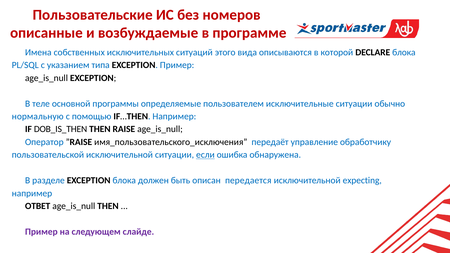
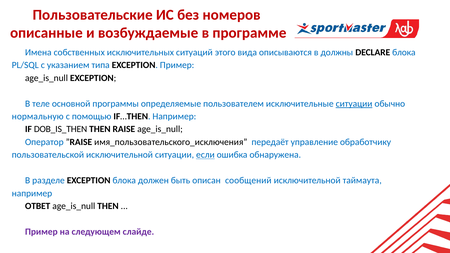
которой: которой -> должны (337, 52)
ситуации underline: none -> present (354, 104)
передается: передается -> сообщений (248, 181)
expecting: expecting -> таймаута (362, 181)
